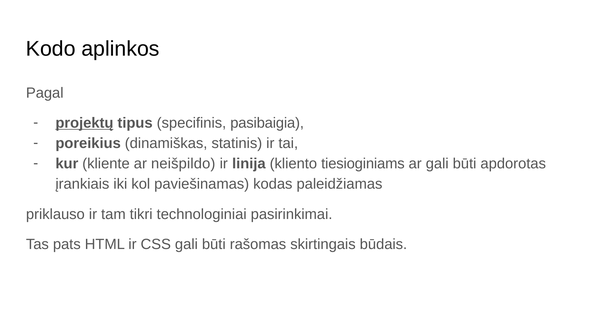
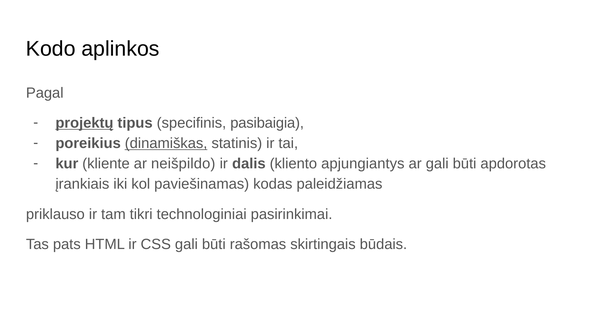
dinamiškas underline: none -> present (166, 143)
linija: linija -> dalis (249, 163)
tiesioginiams: tiesioginiams -> apjungiantys (363, 163)
